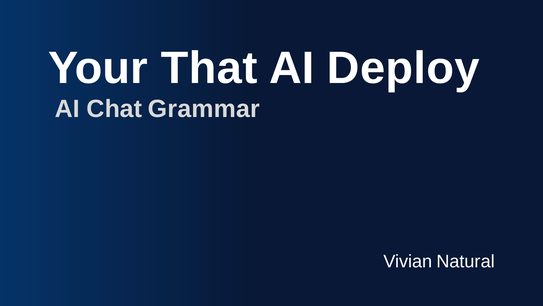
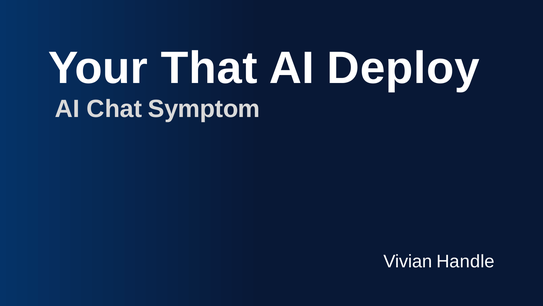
Grammar: Grammar -> Symptom (204, 109)
Natural: Natural -> Handle (466, 261)
